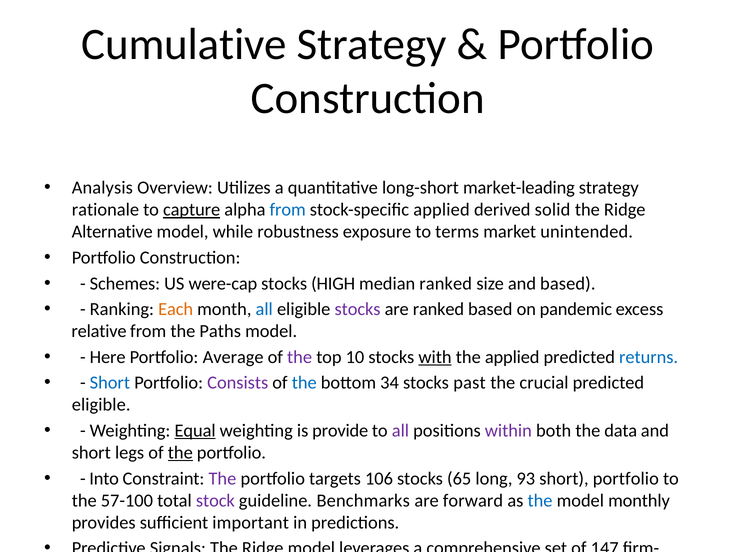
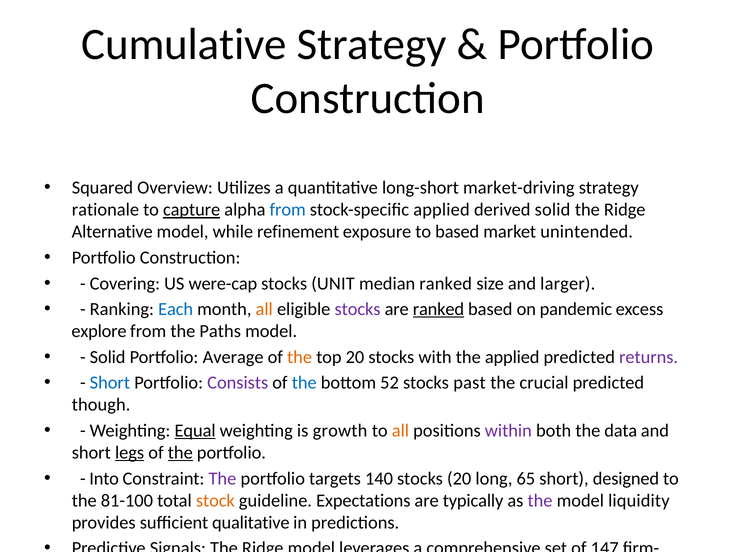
Analysis: Analysis -> Squared (102, 188)
market-leading: market-leading -> market-driving (519, 188)
robustness: robustness -> refinement (298, 232)
to terms: terms -> based (457, 232)
Schemes: Schemes -> Covering (125, 283)
HIGH: HIGH -> UNIT (333, 283)
and based: based -> larger (568, 283)
Each colour: orange -> blue (176, 309)
all colour: blue -> orange (264, 309)
ranked underline: none -> present (438, 309)
relative: relative -> explore (99, 331)
Here: Here -> Solid (108, 357)
the colour: purple -> orange (300, 357)
top 10: 10 -> 20 (355, 357)
with underline: present -> none (435, 357)
returns colour: blue -> purple (649, 357)
34: 34 -> 52 (390, 383)
eligible: eligible -> though (101, 405)
is provide: provide -> growth (340, 431)
all colour: purple -> orange (400, 431)
legs underline: none -> present (130, 453)
106: 106 -> 140 (379, 478)
stocks 65: 65 -> 20 (459, 478)
93: 93 -> 65 (526, 478)
portfolio: portfolio -> designed (626, 478)
57-100: 57-100 -> 81-100 (127, 501)
stock colour: purple -> orange (215, 501)
Benchmarks: Benchmarks -> Expectations (363, 501)
forward: forward -> typically (473, 501)
the colour: blue -> purple (540, 501)
model monthly: monthly -> liquidity (639, 501)
important: important -> qualitative (251, 523)
